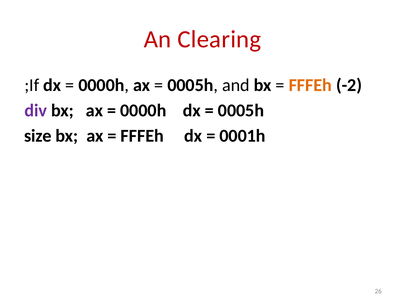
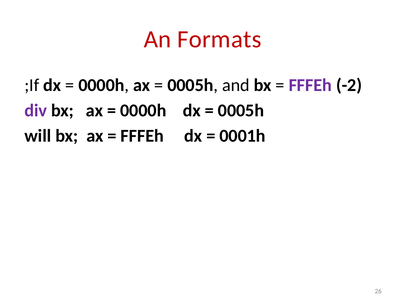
Clearing: Clearing -> Formats (219, 39)
FFFEh colour: orange -> purple (310, 85)
size: size -> will (38, 136)
